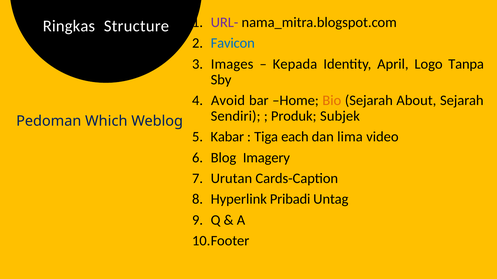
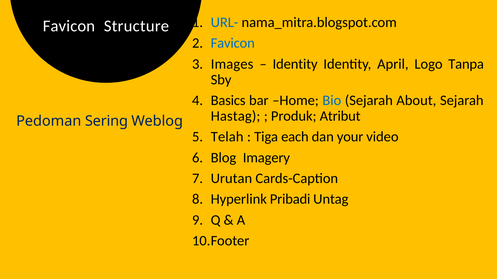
Ringkas: Ringkas -> Favicon (69, 26)
URL- colour: purple -> blue (224, 22)
Kepada: Kepada -> Identity (295, 64)
Avoid: Avoid -> Basics (228, 101)
Bio colour: orange -> blue (332, 101)
Sendiri: Sendiri -> Hastag (236, 116)
Subjek: Subjek -> Atribut (340, 116)
Which: Which -> Sering (106, 121)
Kabar: Kabar -> Telah (227, 137)
lima: lima -> your (350, 137)
